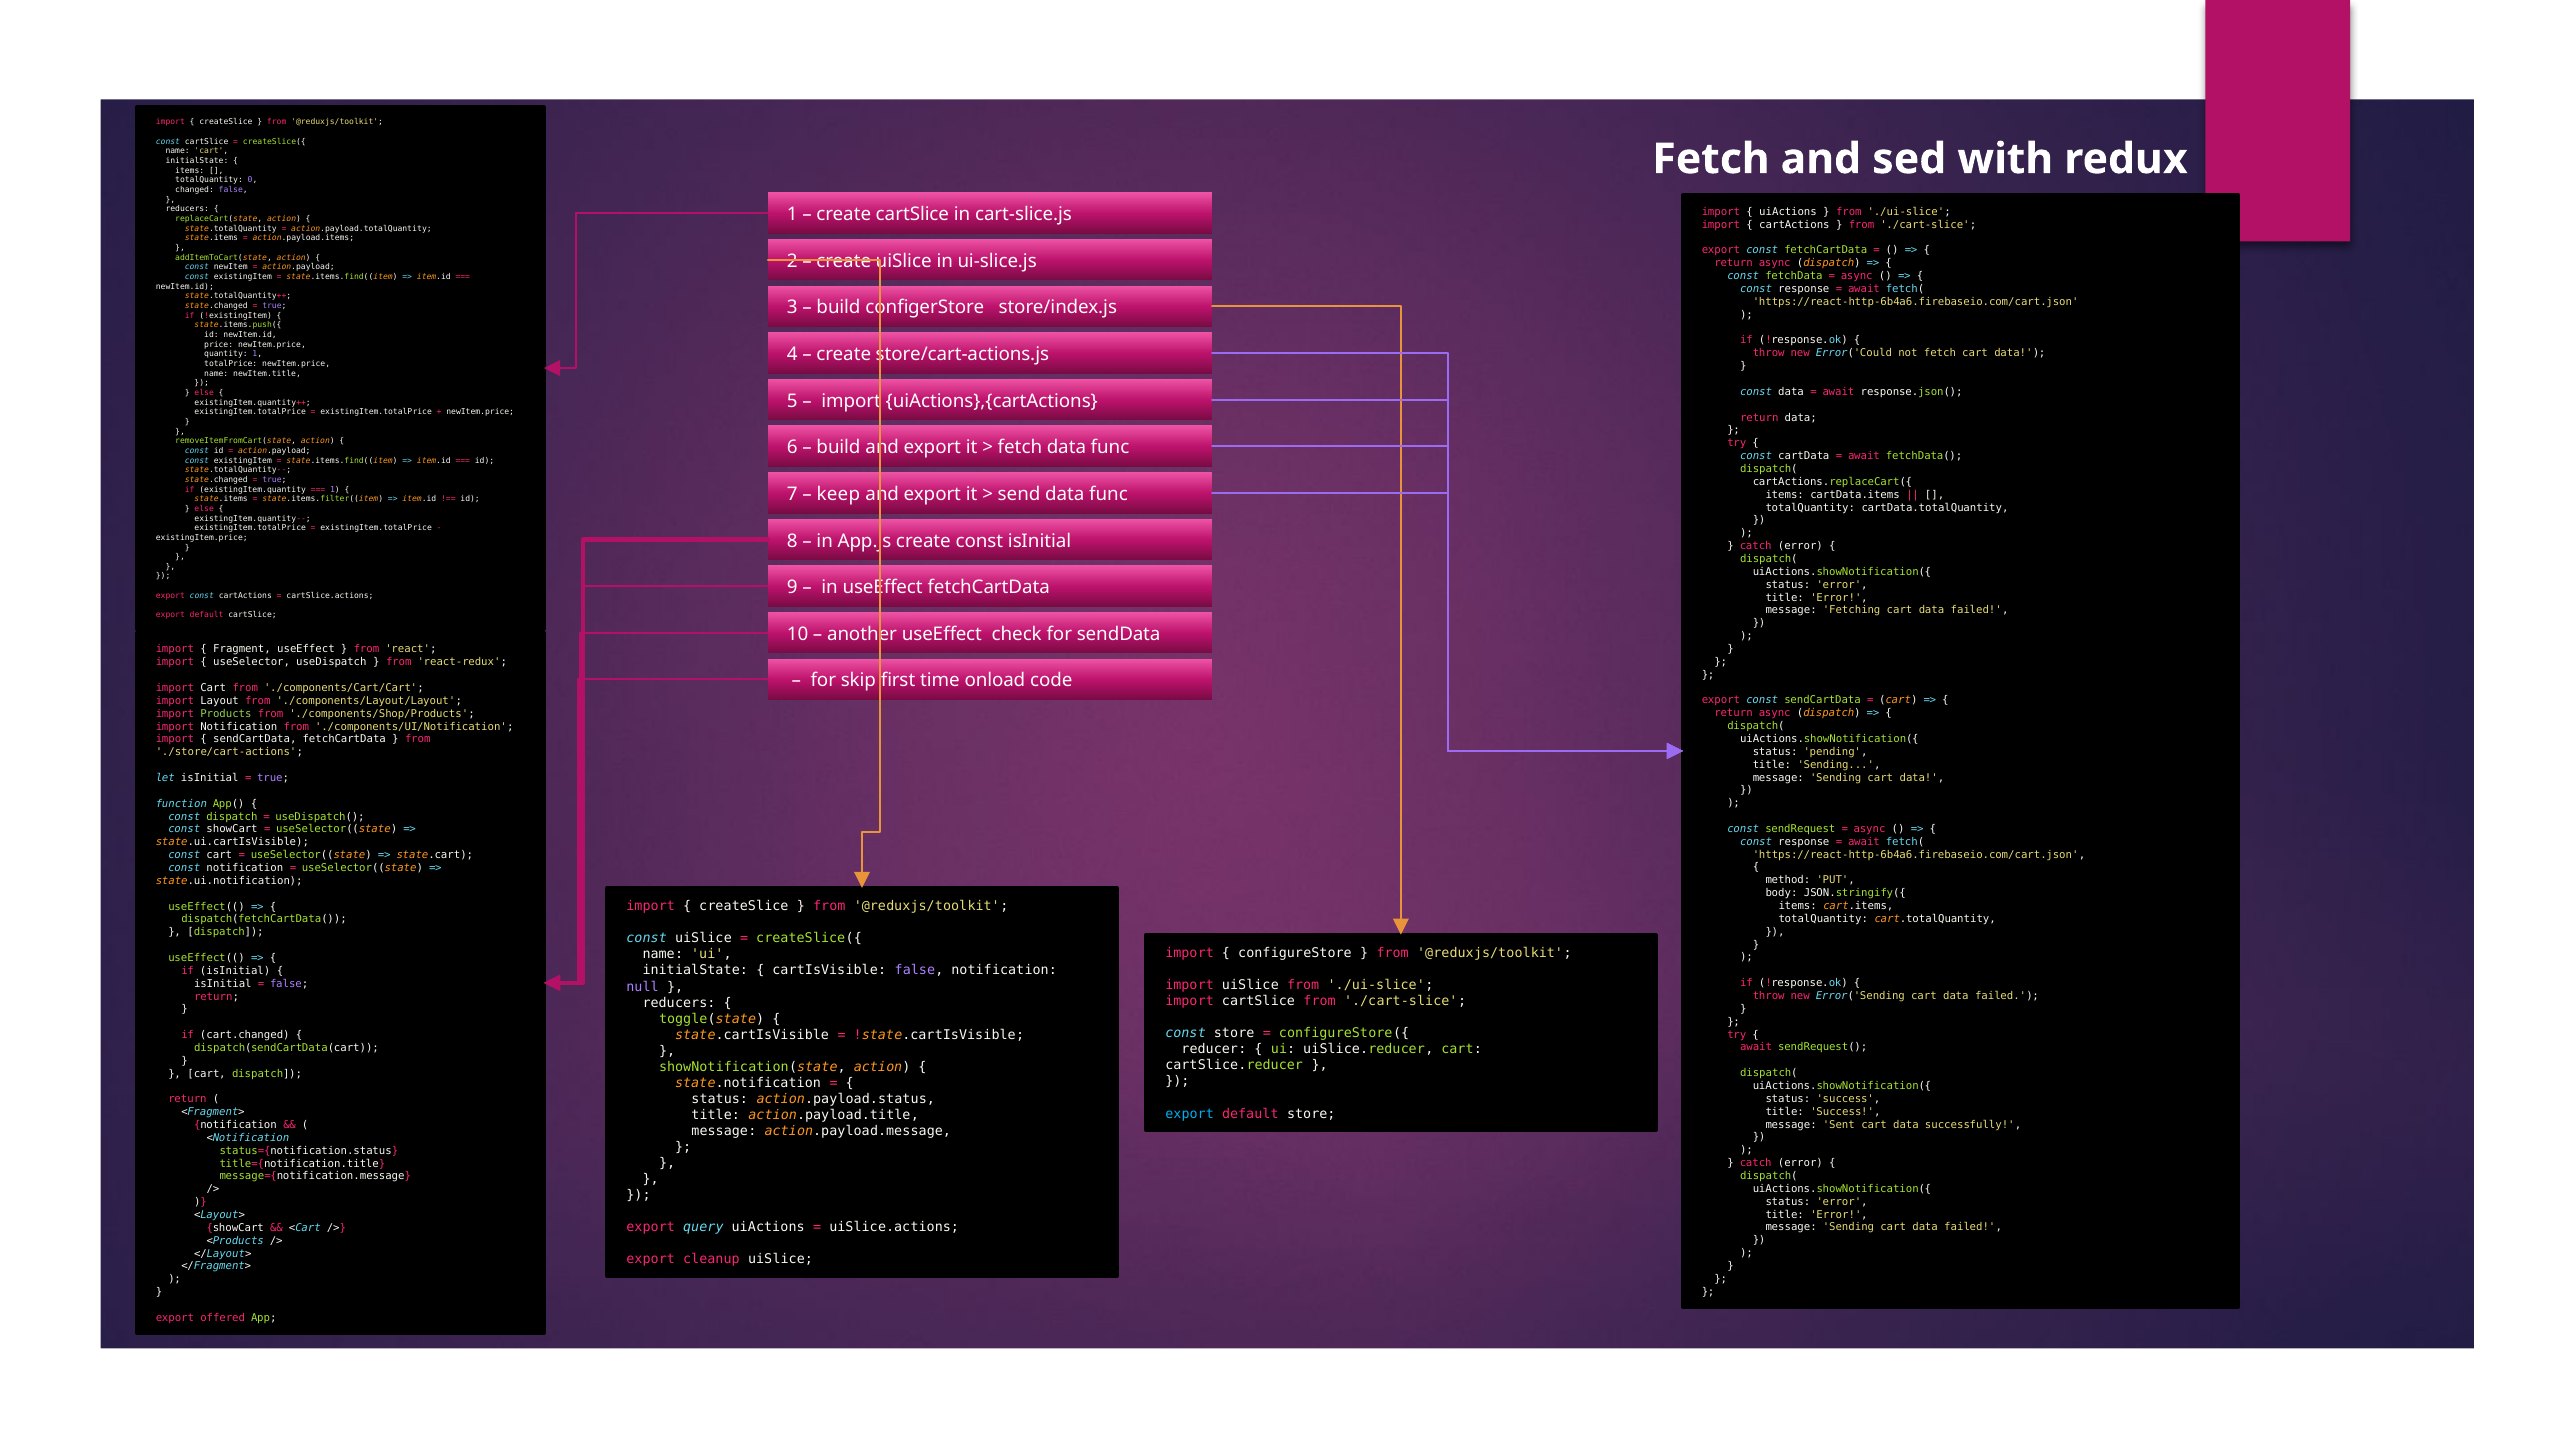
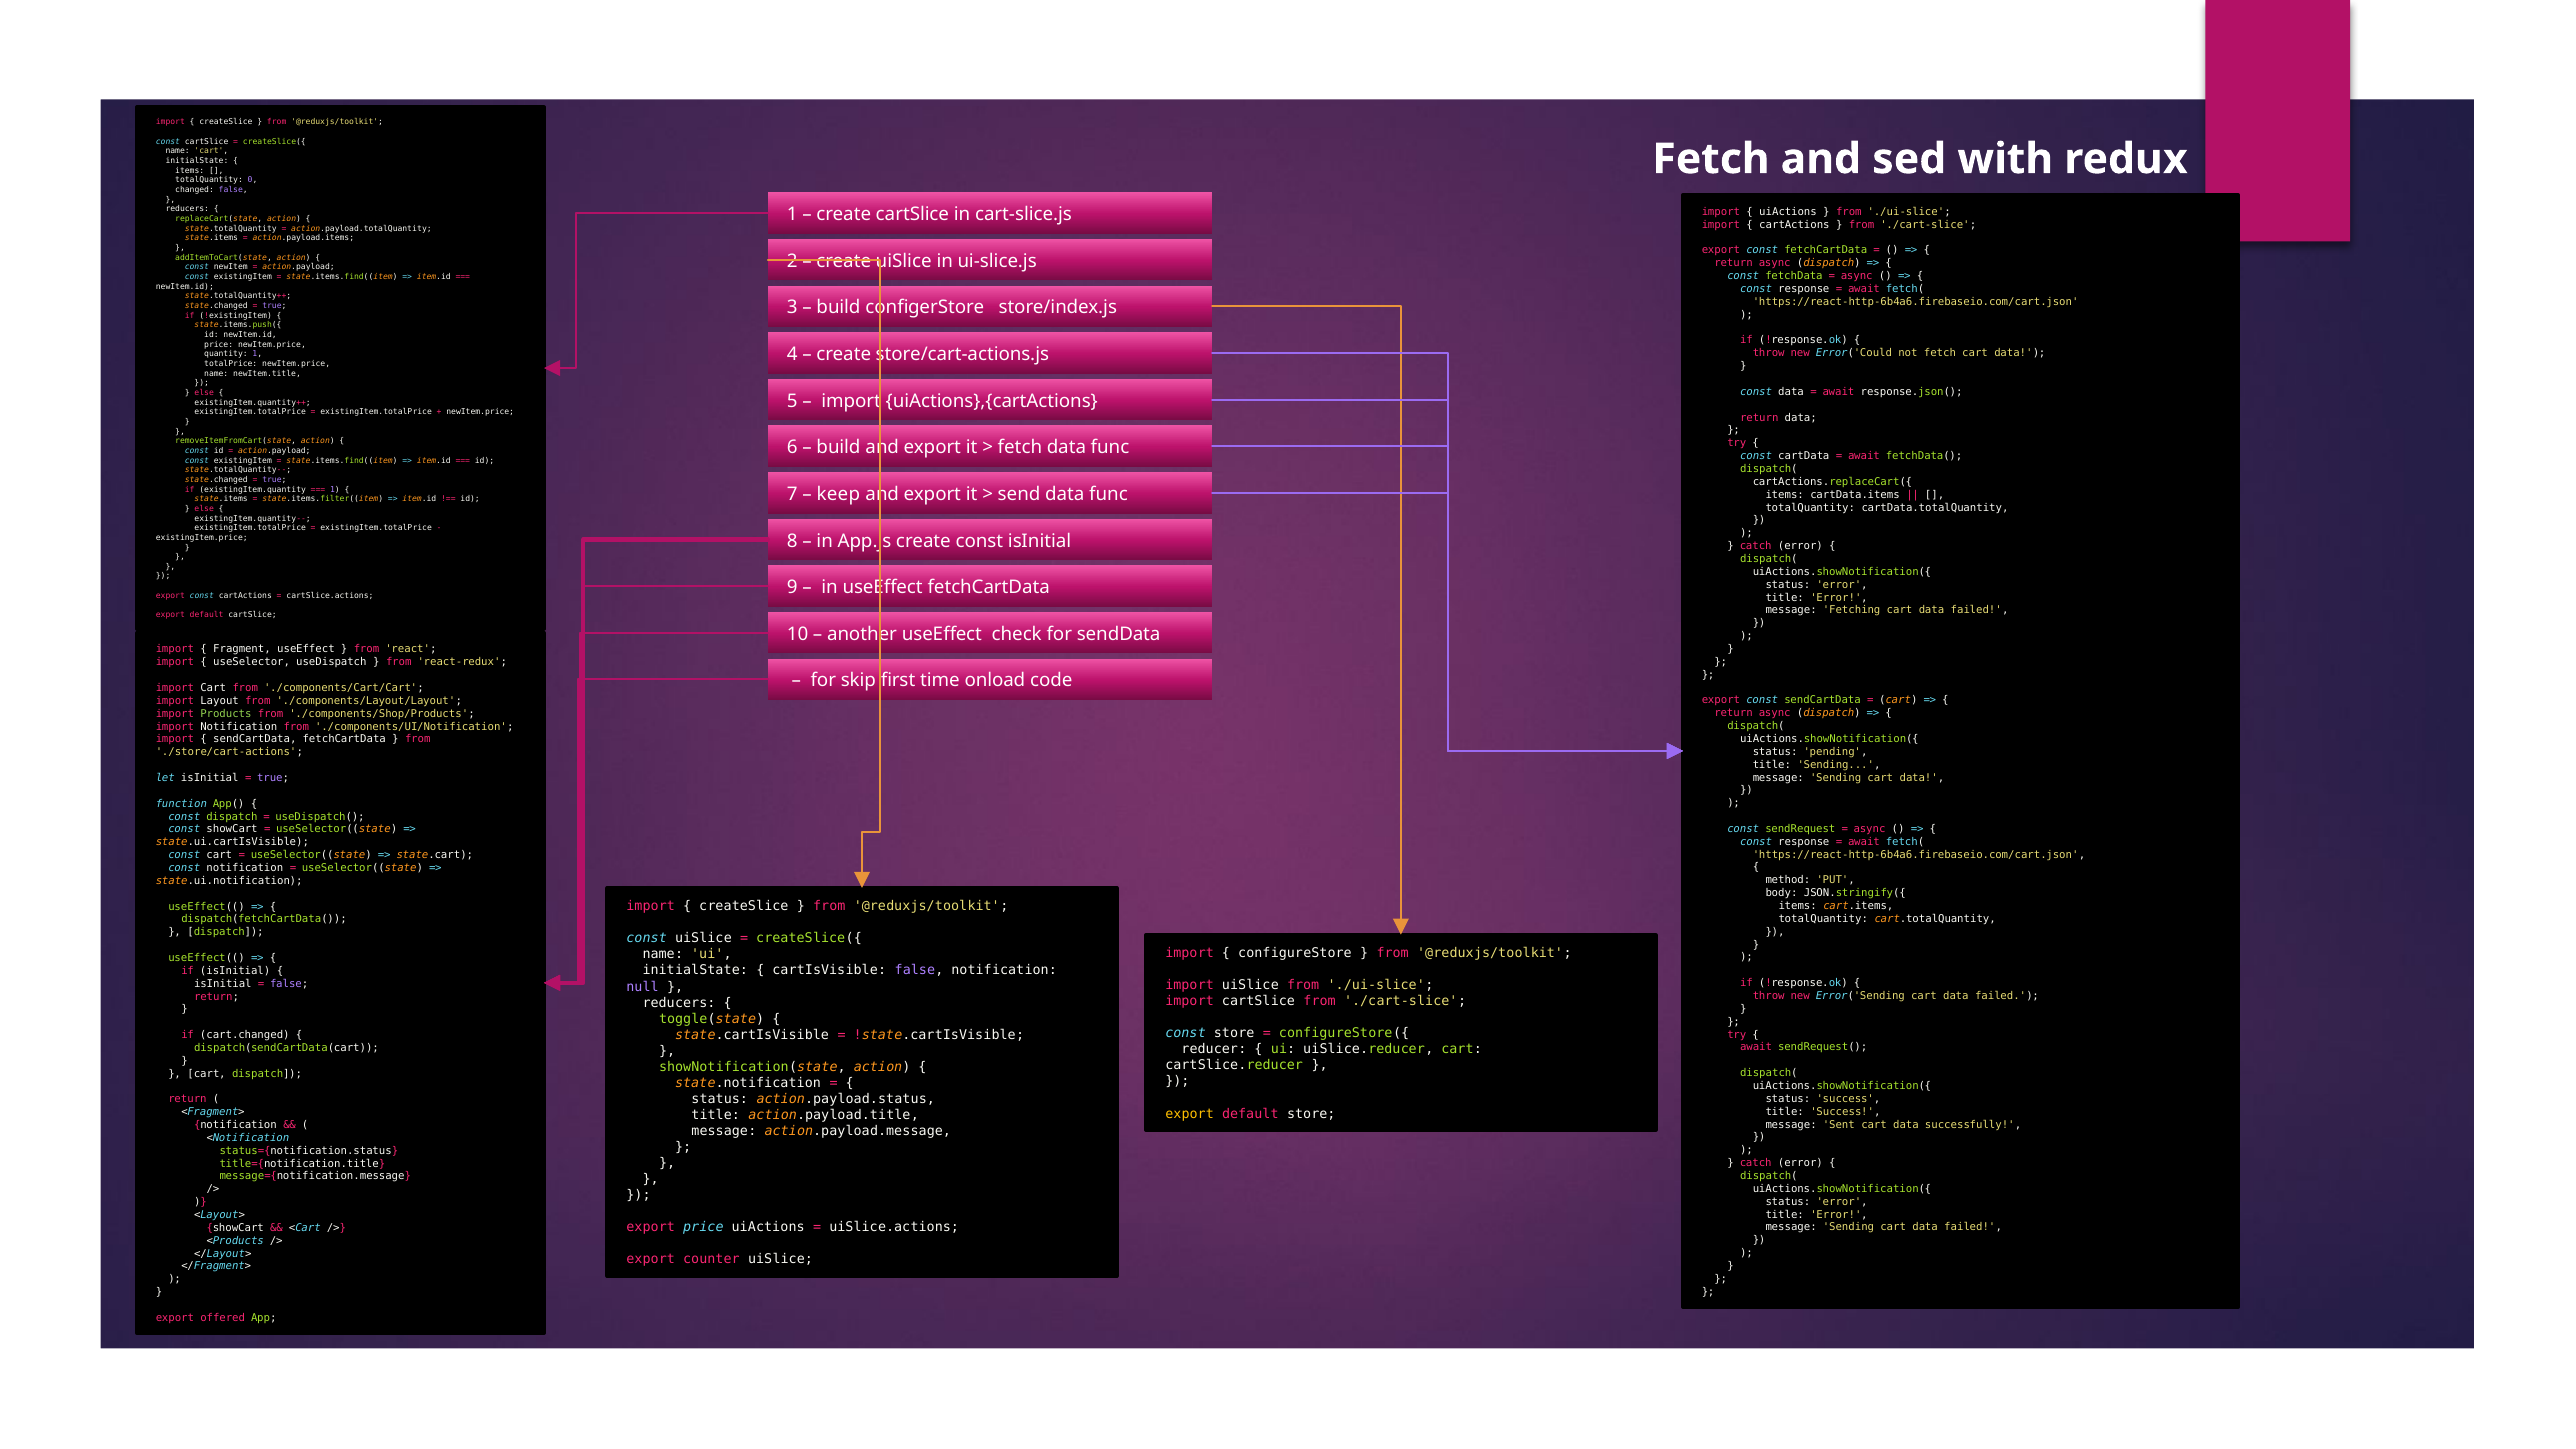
export colour: light blue -> yellow (1190, 1114)
export query: query -> price (703, 1227)
cleanup: cleanup -> counter (711, 1259)
